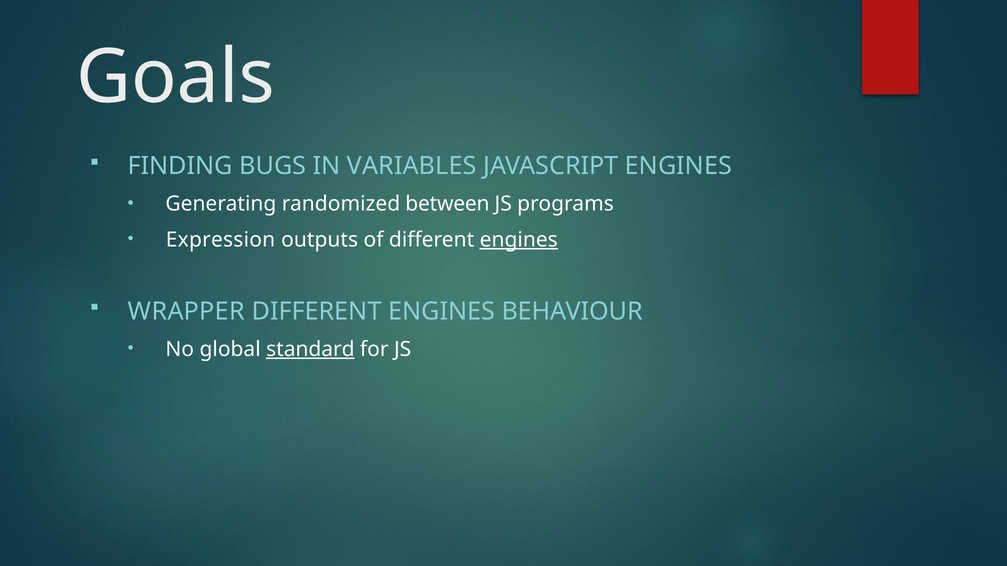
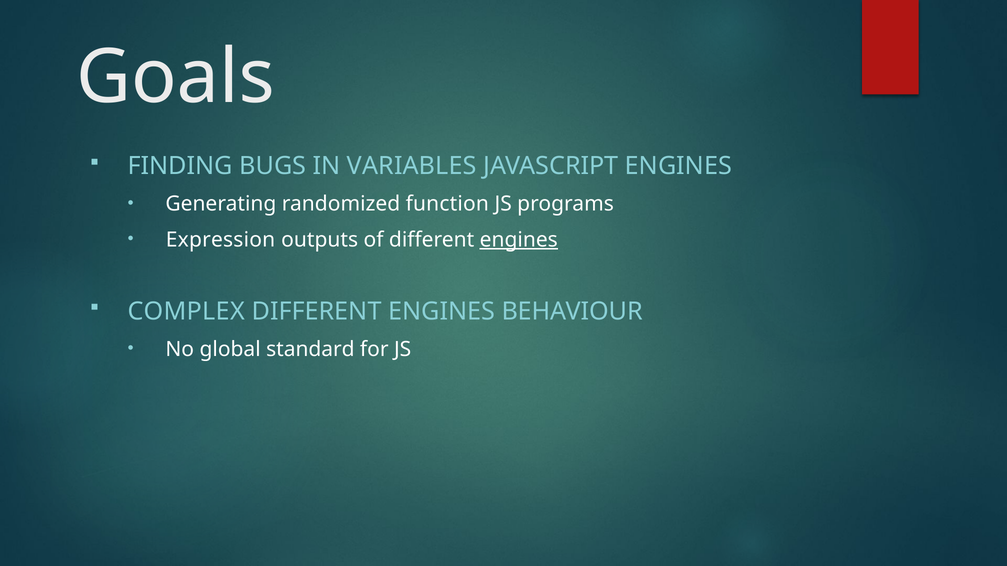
between: between -> function (447, 204)
WRAPPER: WRAPPER -> COMPLEX (186, 311)
standard underline: present -> none (310, 349)
